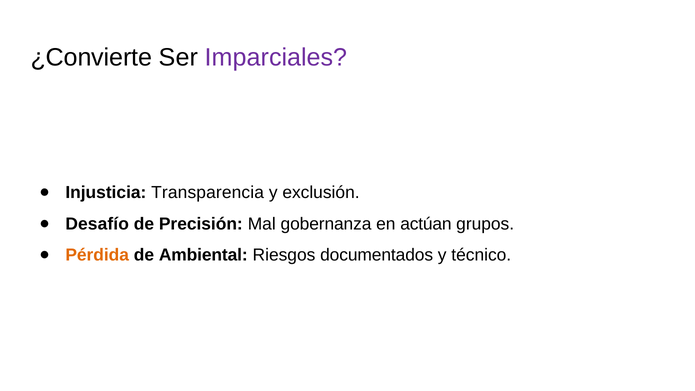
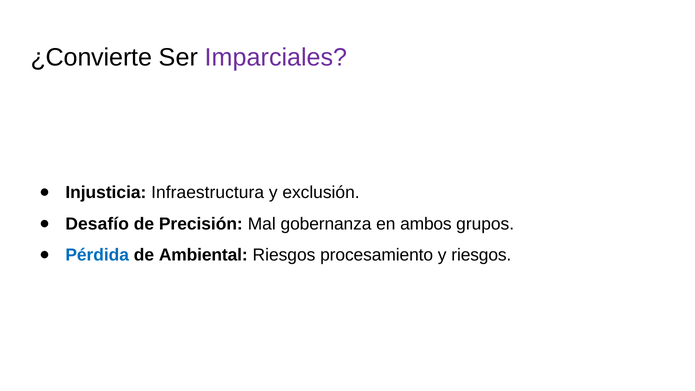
Transparencia: Transparencia -> Infraestructura (208, 193)
actúan: actúan -> ambos (426, 224)
Pérdida colour: orange -> blue (97, 255)
documentados: documentados -> procesamiento (377, 255)
y técnico: técnico -> riesgos (481, 255)
